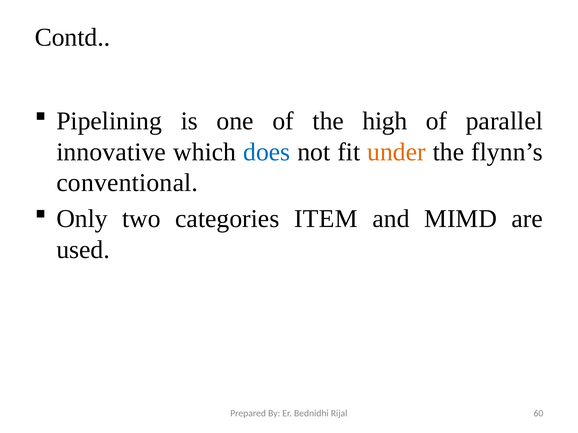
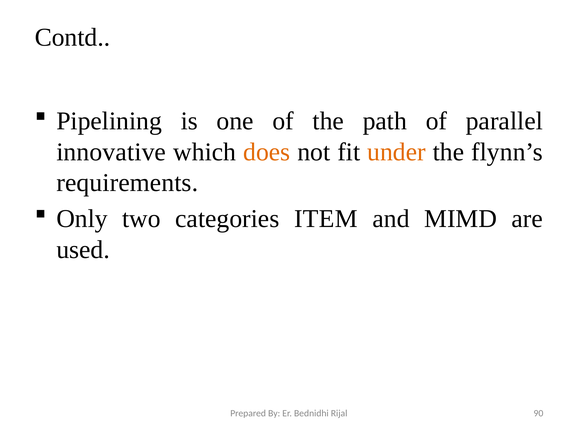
high: high -> path (385, 121)
does colour: blue -> orange (267, 152)
conventional: conventional -> requirements (127, 183)
60: 60 -> 90 (538, 414)
